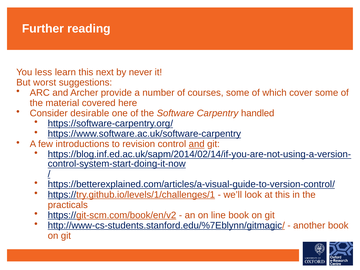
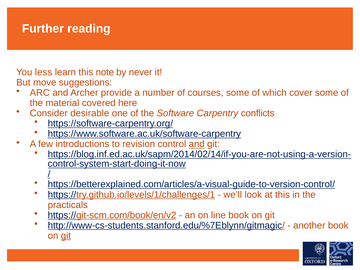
next: next -> note (105, 72)
worst: worst -> move (45, 83)
handled: handled -> conflicts (258, 113)
git underline: none -> present (66, 236)
